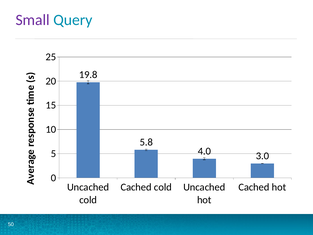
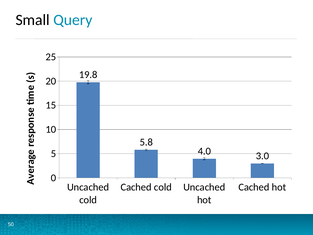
Small colour: purple -> black (33, 20)
